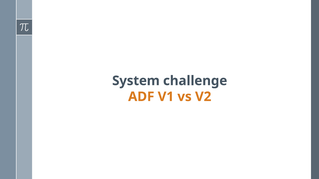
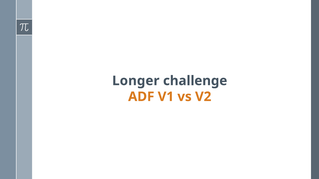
System: System -> Longer (136, 81)
